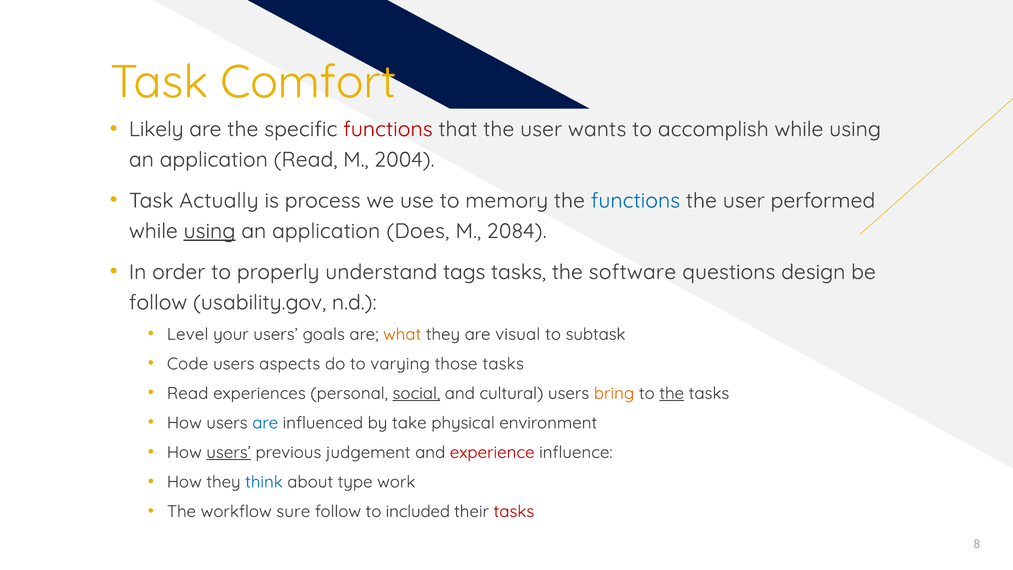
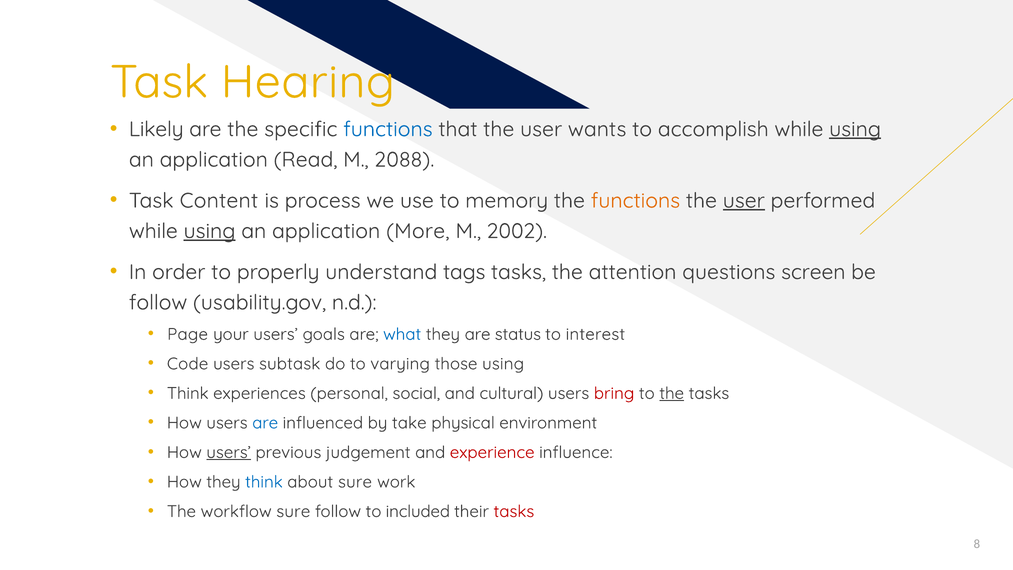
Comfort: Comfort -> Hearing (308, 82)
functions colour: red -> blue (388, 129)
using underline: none -> present (855, 129)
2004: 2004 -> 2088 (404, 160)
Actually: Actually -> Content (219, 201)
functions colour: blue -> orange (635, 201)
user underline: none -> present (744, 201)
Does: Does -> More (418, 231)
2084: 2084 -> 2002 (517, 231)
software: software -> attention (633, 272)
design: design -> screen (813, 272)
Level: Level -> Page (188, 334)
what colour: orange -> blue (402, 334)
visual: visual -> status (518, 334)
subtask: subtask -> interest (595, 334)
aspects: aspects -> subtask (290, 364)
those tasks: tasks -> using (503, 364)
Read: Read -> Think (188, 393)
social underline: present -> none (416, 393)
bring colour: orange -> red (614, 393)
about type: type -> sure (355, 482)
